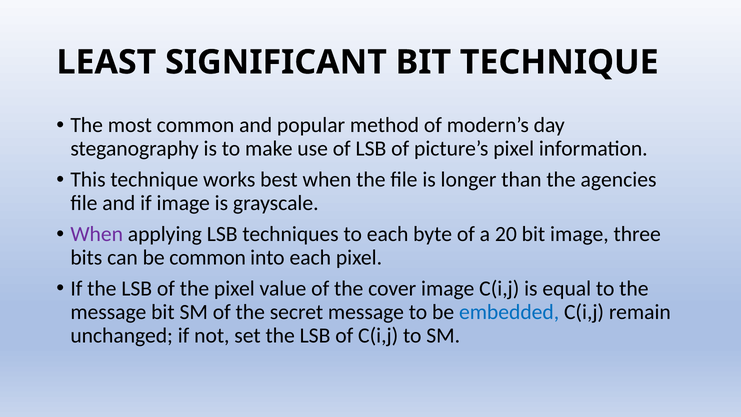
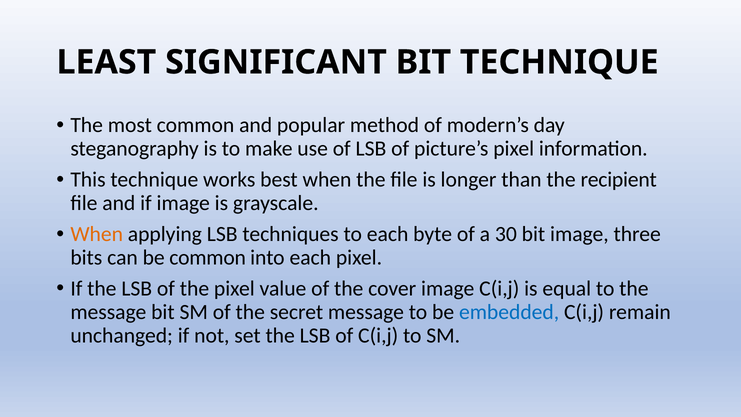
agencies: agencies -> recipient (619, 180)
When colour: purple -> orange (97, 234)
20: 20 -> 30 (506, 234)
